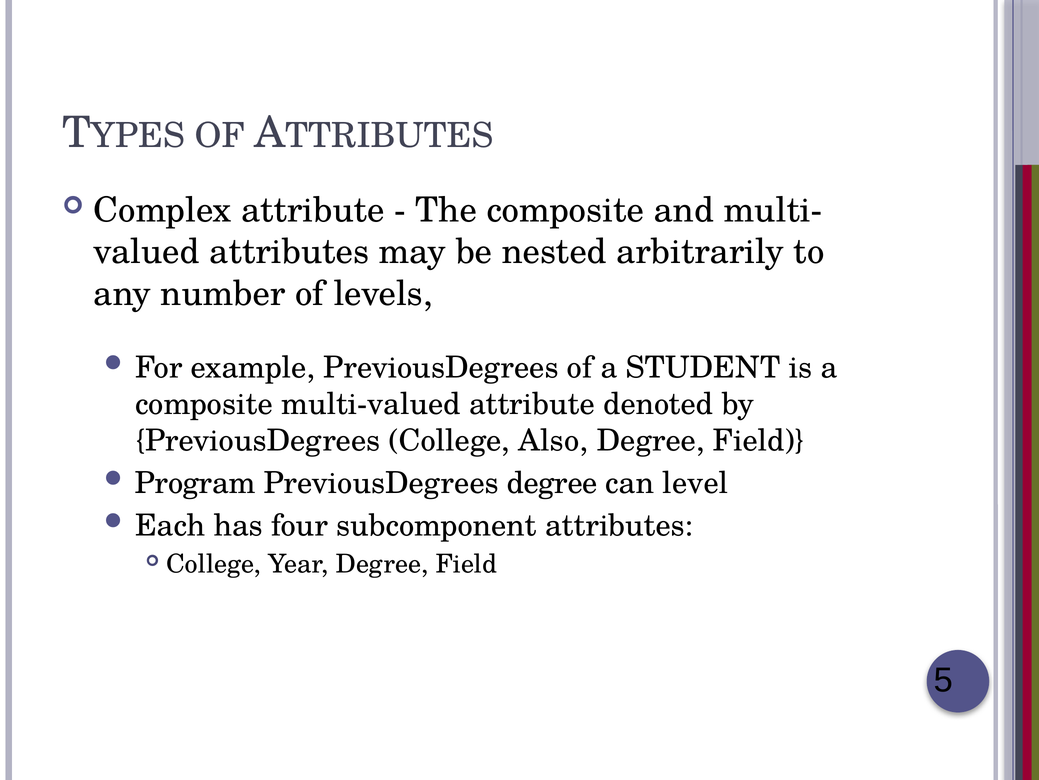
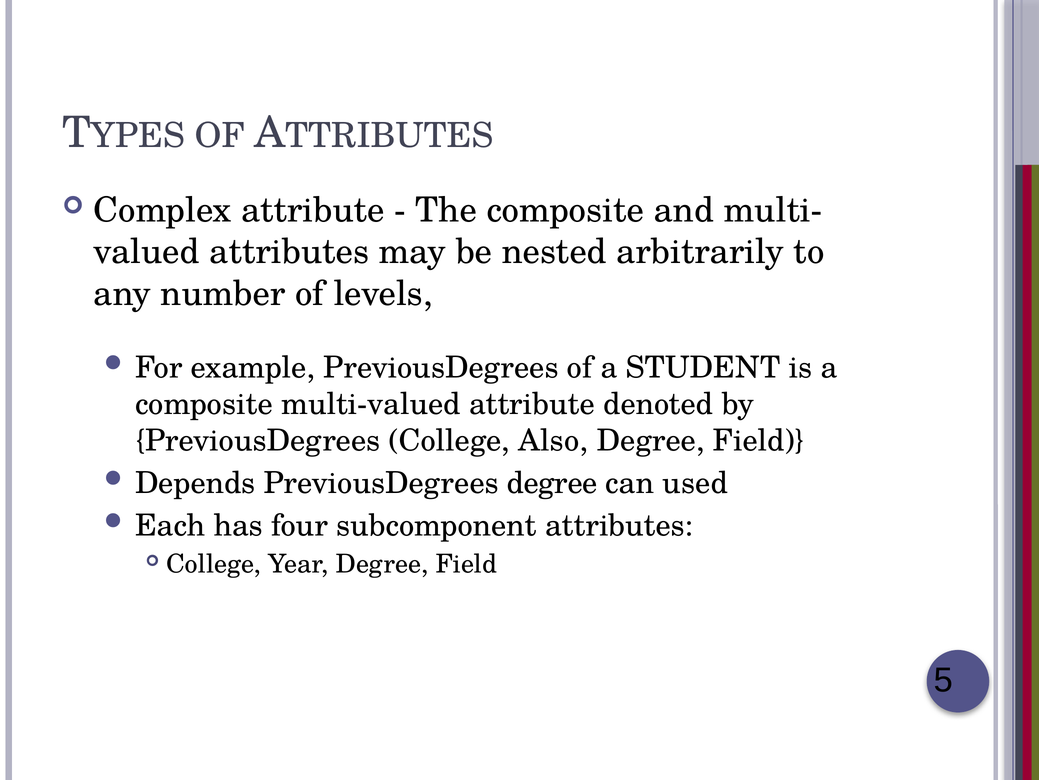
Program: Program -> Depends (195, 483)
level: level -> used (695, 483)
